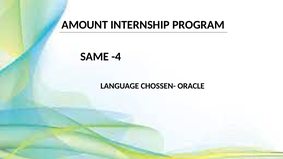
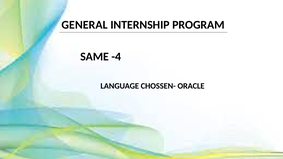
AMOUNT: AMOUNT -> GENERAL (85, 25)
